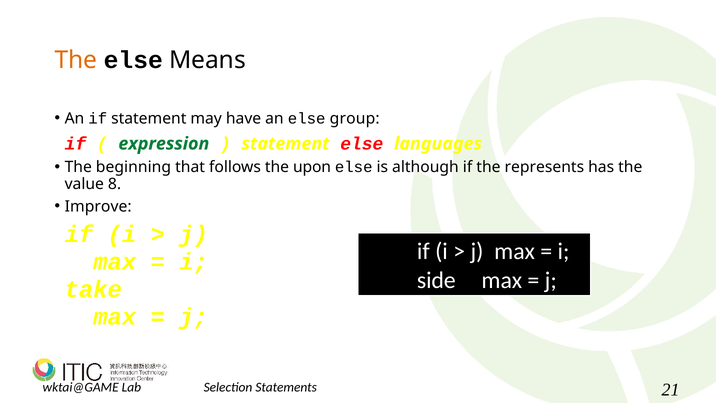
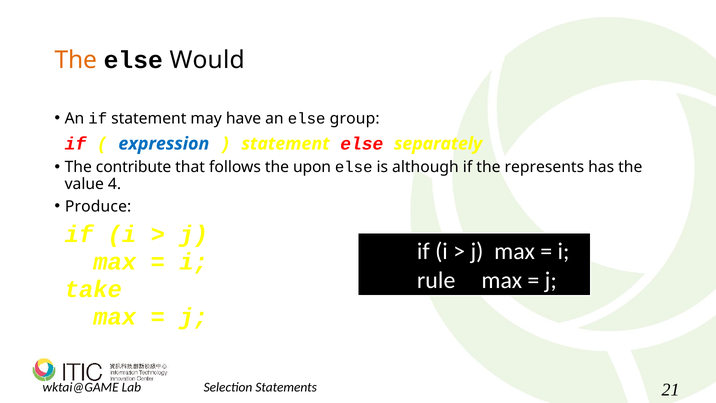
Means: Means -> Would (207, 60)
expression colour: green -> blue (164, 144)
languages: languages -> separately (438, 144)
beginning: beginning -> contribute (134, 167)
8: 8 -> 4 (115, 184)
Improve: Improve -> Produce (98, 206)
side: side -> rule (436, 280)
